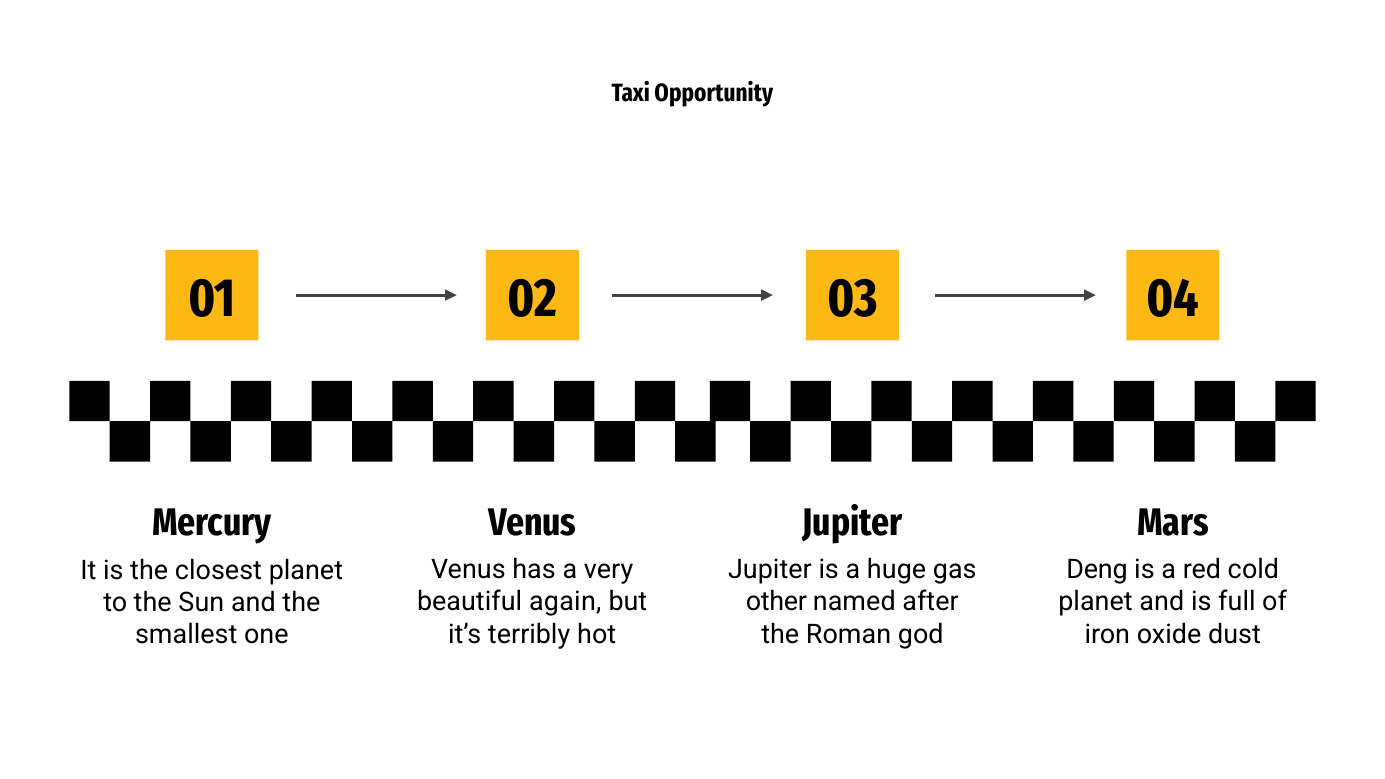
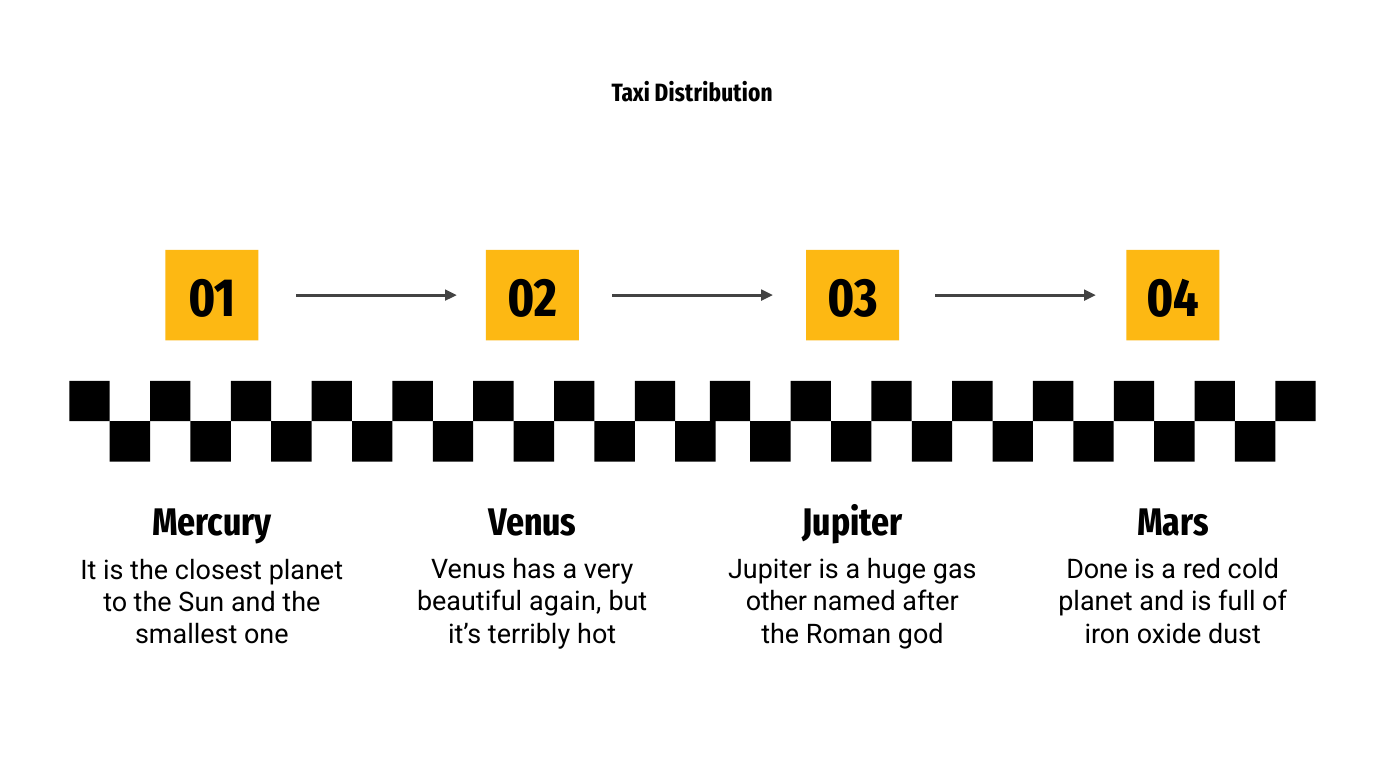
Opportunity: Opportunity -> Distribution (714, 93)
Deng: Deng -> Done (1097, 570)
